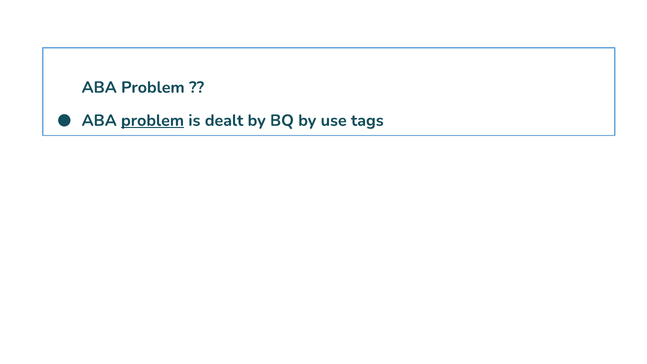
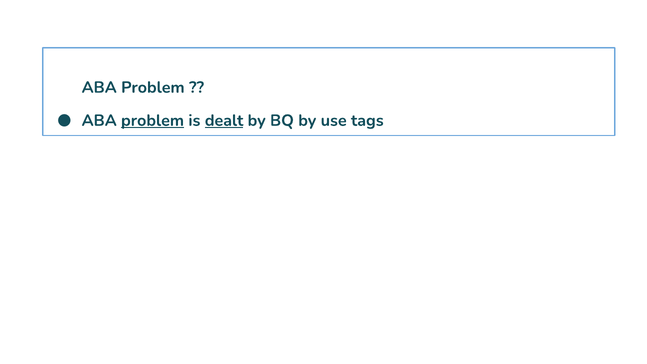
dealt underline: none -> present (224, 120)
